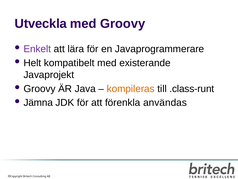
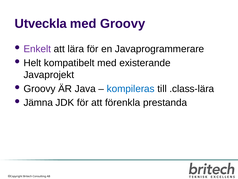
kompileras colour: orange -> blue (131, 89)
.class-runt: .class-runt -> .class-lära (192, 89)
användas: användas -> prestanda (165, 102)
